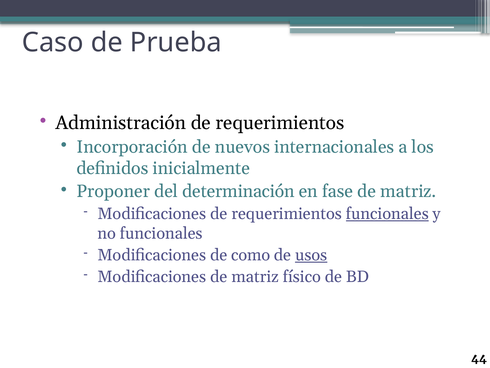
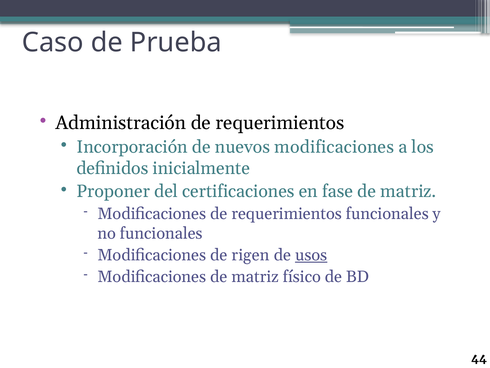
nuevos internacionales: internacionales -> modificaciones (334, 147)
determinación: determinación -> certificaciones (238, 191)
funcionales underline: present -> none (387, 214)
como: como -> rigen (251, 255)
